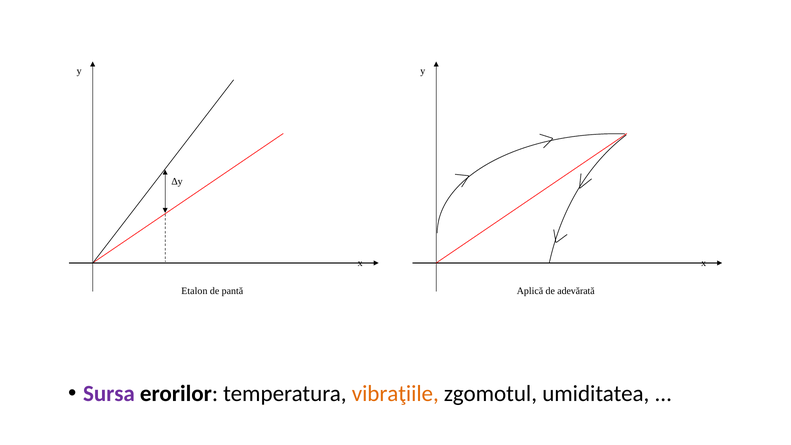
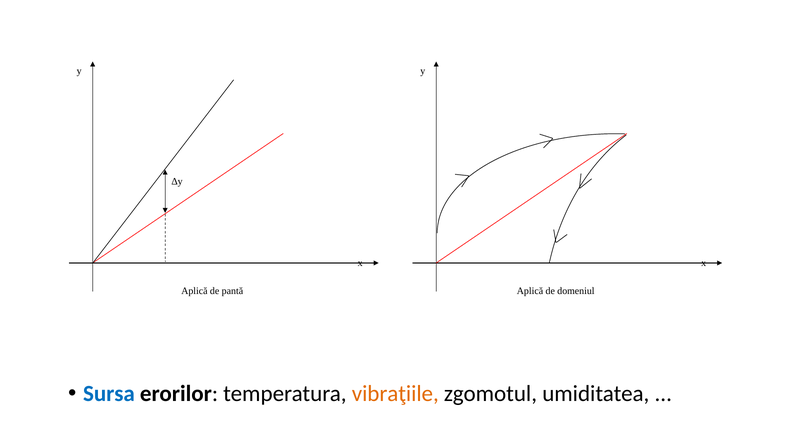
Etalon: Etalon -> Aplică (194, 291)
adevărată: adevărată -> domeniul (576, 291)
Sursa colour: purple -> blue (109, 393)
